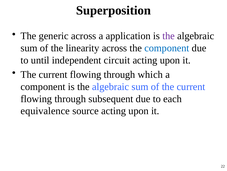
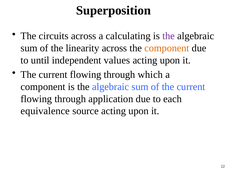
generic: generic -> circuits (54, 36)
application: application -> calculating (128, 36)
component colour: blue -> orange (167, 48)
circuit: circuit -> values (117, 60)
subsequent: subsequent -> application (111, 98)
